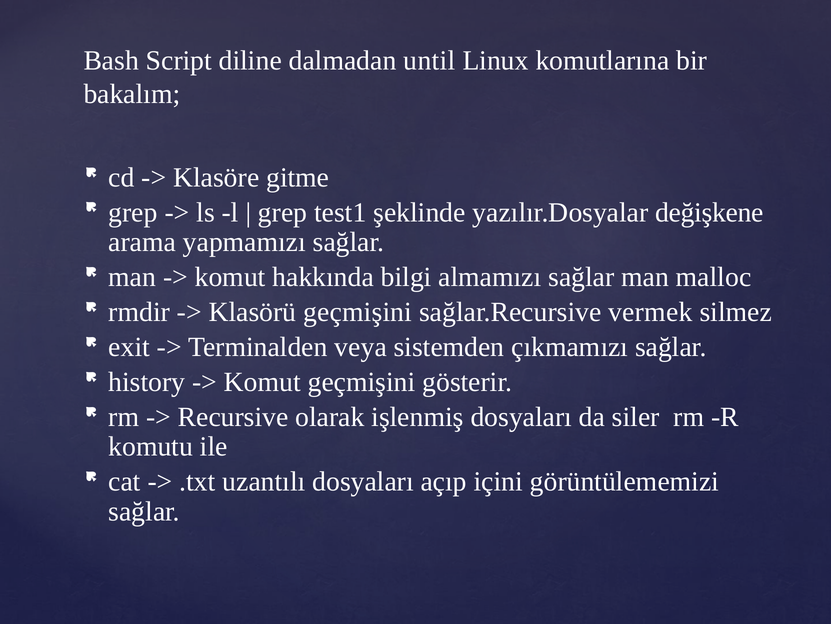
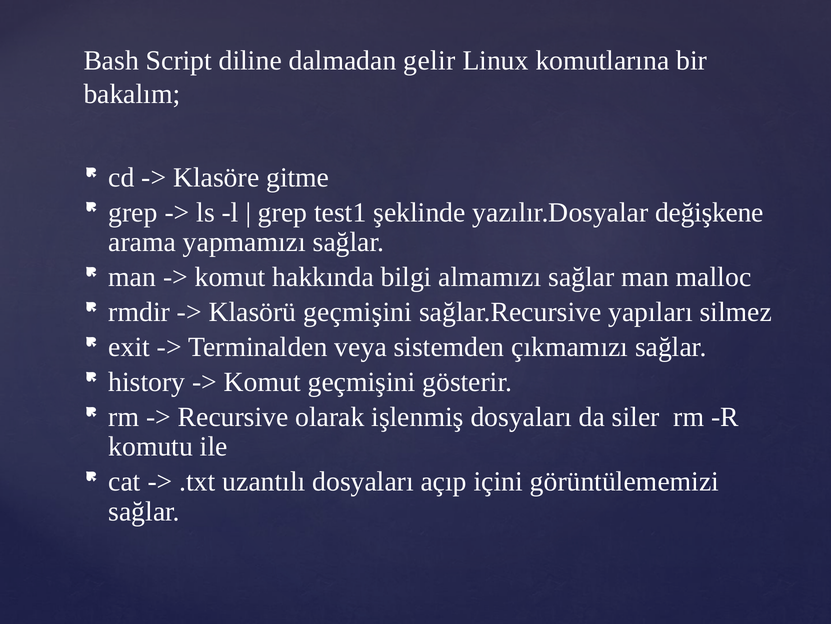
until: until -> gelir (429, 61)
vermek: vermek -> yapıları (651, 312)
